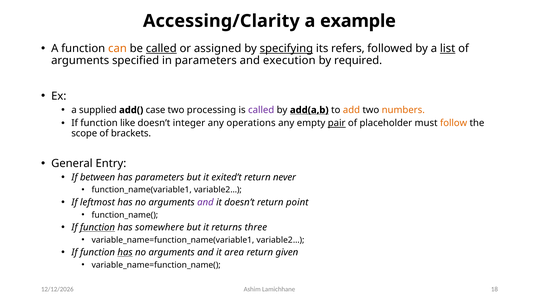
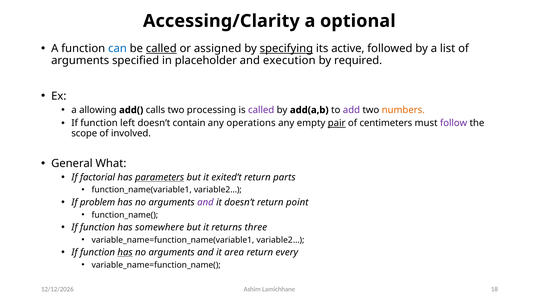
example: example -> optional (358, 21)
can colour: orange -> blue (117, 48)
refers: refers -> active (348, 48)
list underline: present -> none (448, 48)
in parameters: parameters -> placeholder (206, 61)
supplied: supplied -> allowing (98, 110)
case: case -> calls (155, 110)
add(a,b underline: present -> none (309, 110)
add colour: orange -> purple (351, 110)
like: like -> left (128, 123)
integer: integer -> contain (189, 123)
placeholder: placeholder -> centimeters (386, 123)
follow colour: orange -> purple (454, 123)
brackets: brackets -> involved (131, 134)
Entry: Entry -> What (111, 163)
between: between -> factorial (98, 177)
parameters underline: none -> present (160, 177)
never: never -> parts (284, 177)
leftmost: leftmost -> problem (98, 203)
function underline: present -> none (98, 228)
given: given -> every (287, 253)
